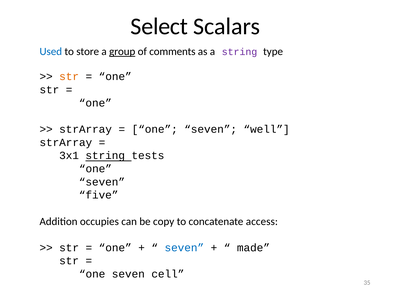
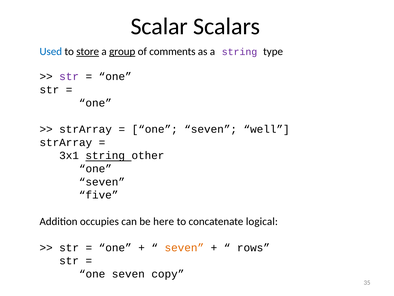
Select: Select -> Scalar (159, 26)
store underline: none -> present (88, 52)
str colour: orange -> purple (69, 76)
tests: tests -> other (148, 155)
copy: copy -> here (164, 221)
access: access -> logical (262, 221)
seven colour: blue -> orange (184, 247)
made: made -> rows (253, 247)
cell: cell -> copy (168, 274)
